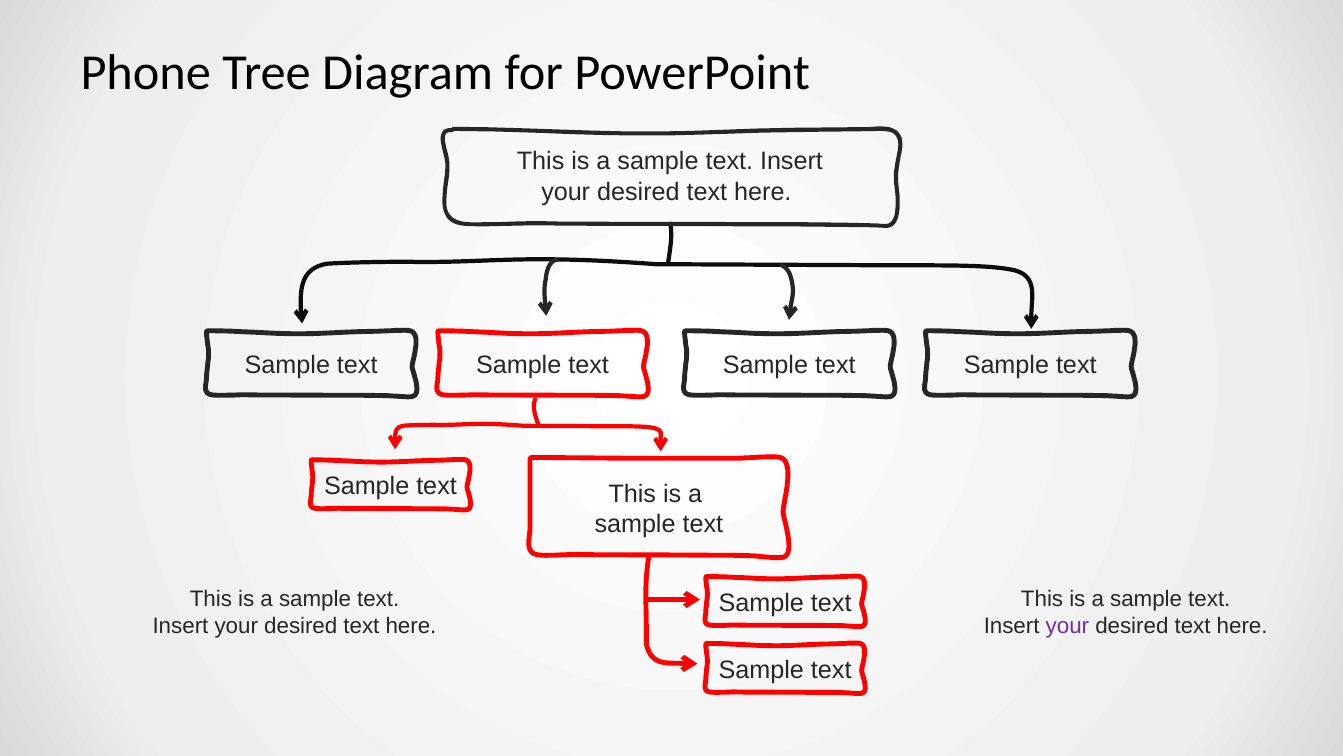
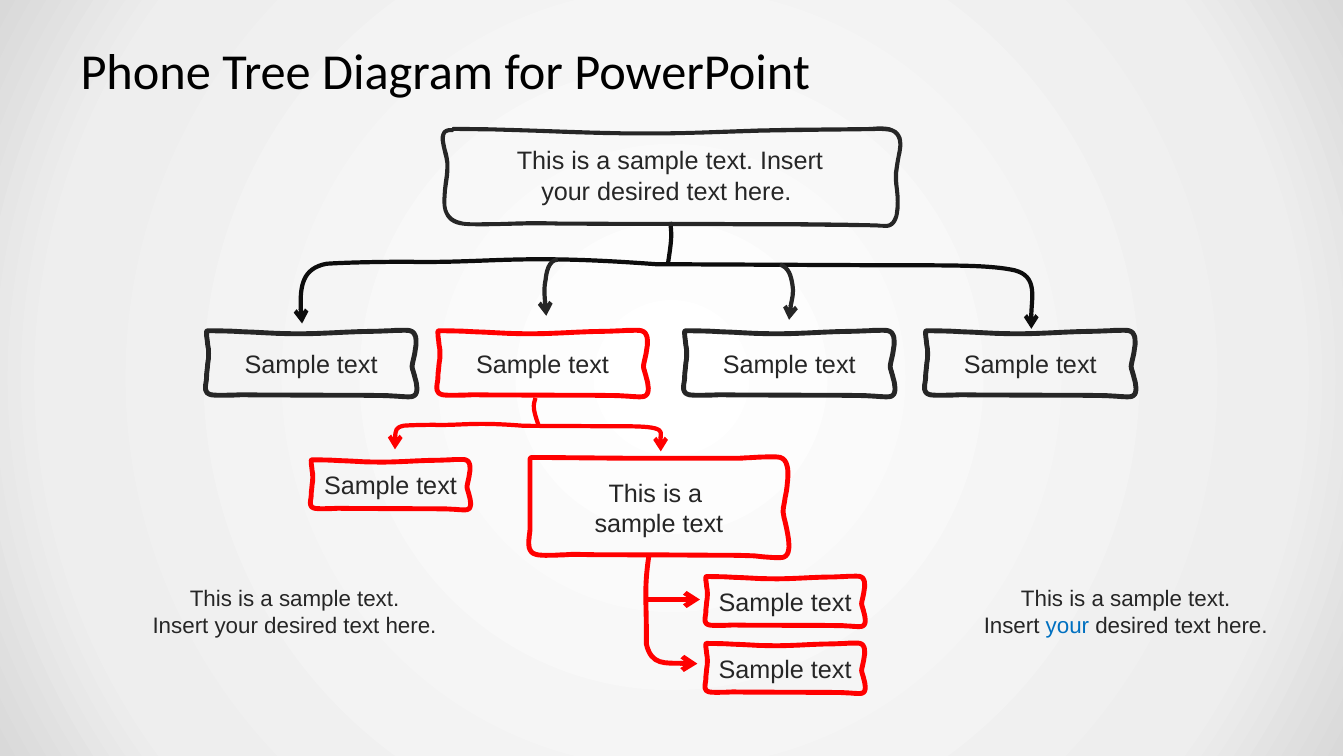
your colour: purple -> blue (1067, 626)
